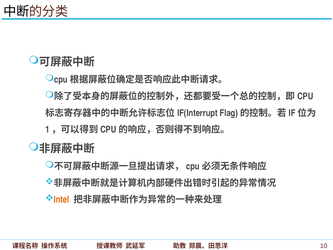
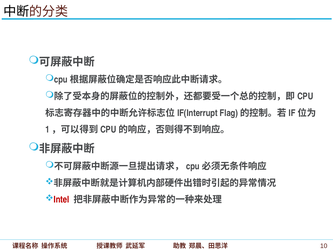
Intel colour: orange -> red (61, 199)
